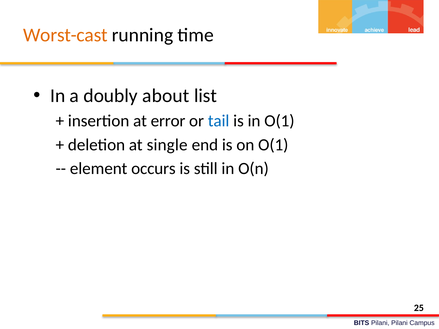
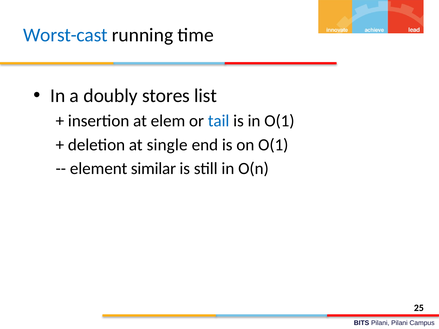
Worst-cast colour: orange -> blue (65, 35)
about: about -> stores (166, 96)
error: error -> elem (168, 121)
occurs: occurs -> similar (153, 169)
